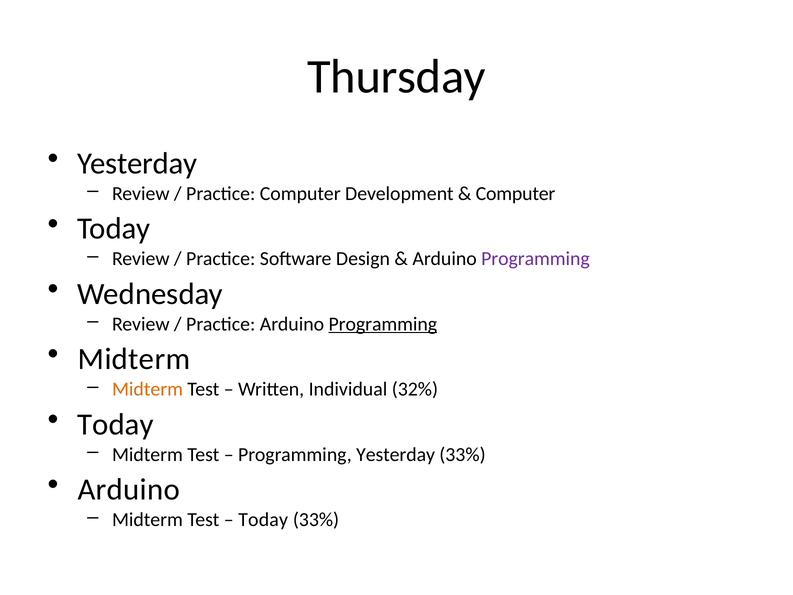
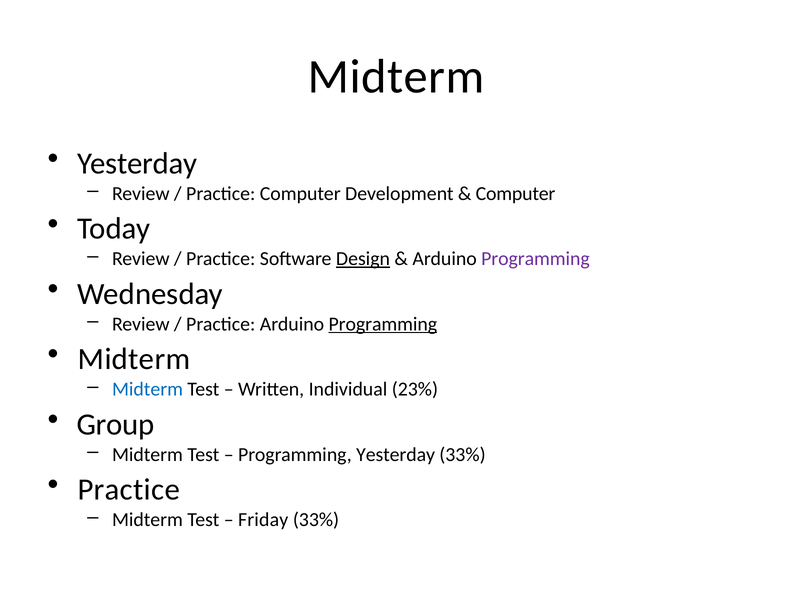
Thursday: Thursday -> Midterm (396, 77)
Design underline: none -> present (363, 259)
Midterm colour: orange -> blue (147, 389)
32%: 32% -> 23% (415, 389)
Today: Today -> Group (116, 424)
Arduino: Arduino -> Practice (129, 490)
Today: Today -> Friday (263, 520)
